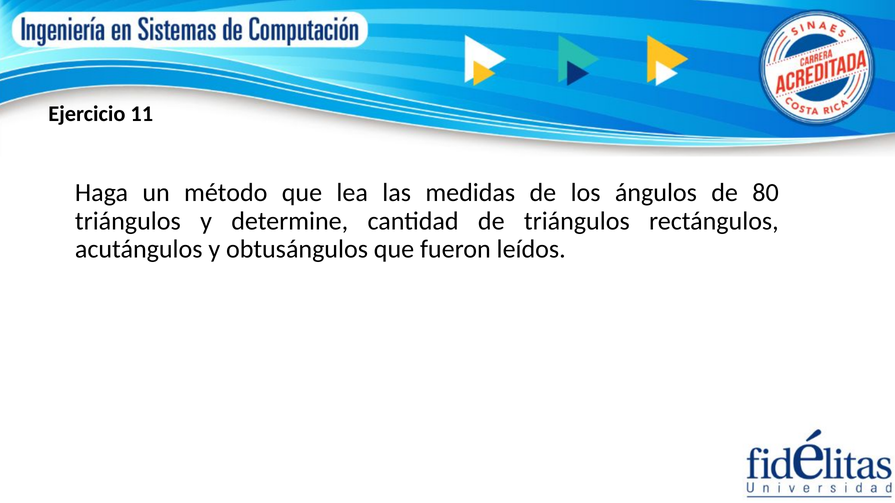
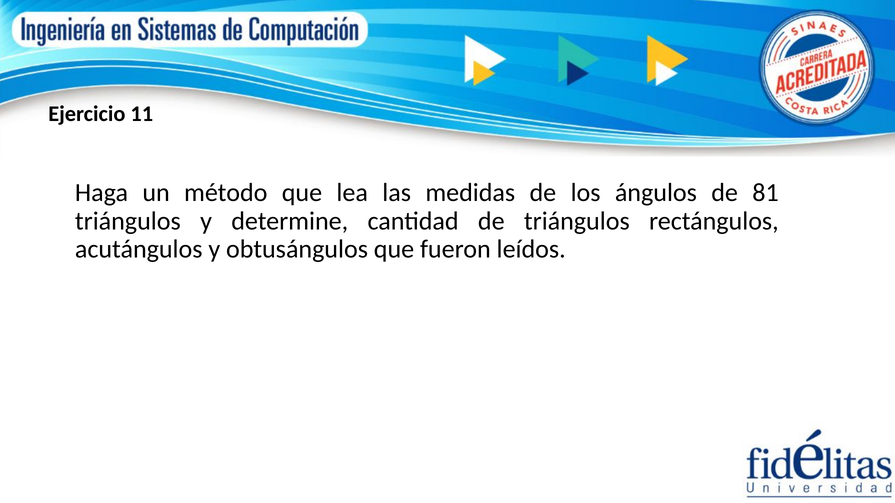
80: 80 -> 81 (766, 193)
